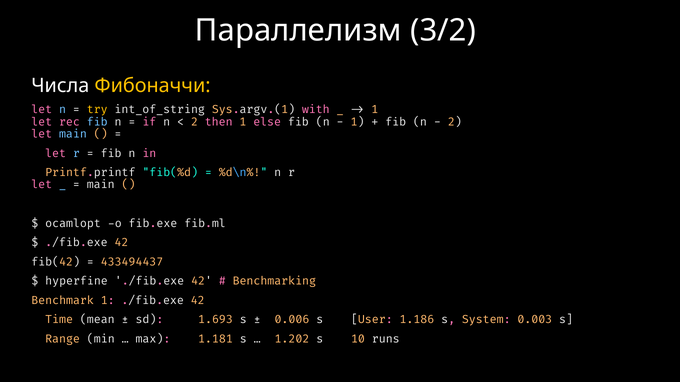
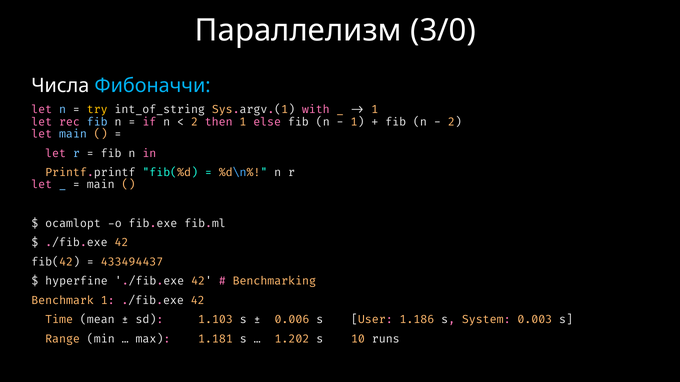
3/2: 3/2 -> 3/0 (443, 31)
Фибоначчи colour: yellow -> light blue (153, 86)
1.693: 1.693 -> 1.103 (215, 320)
